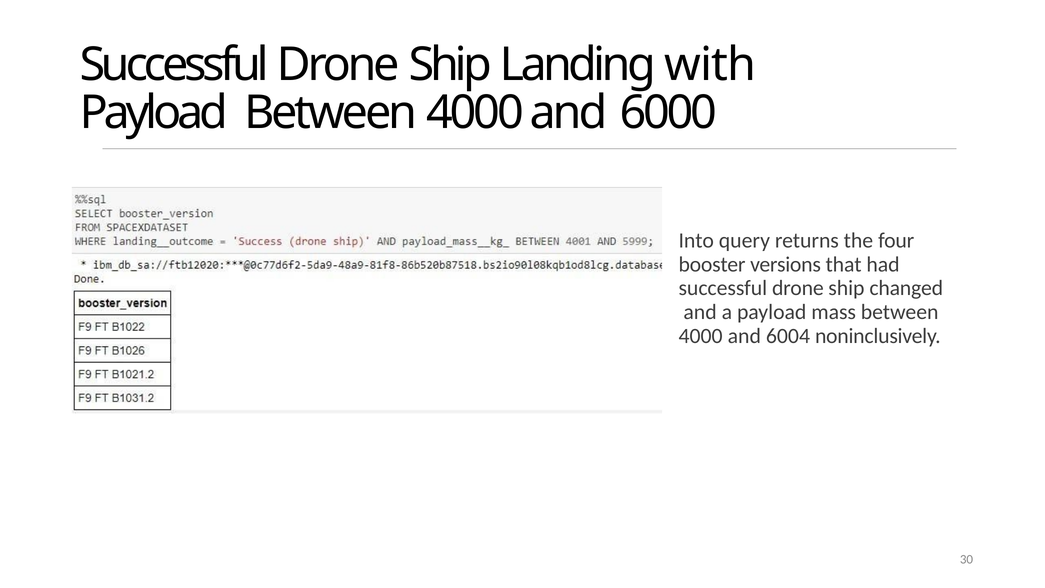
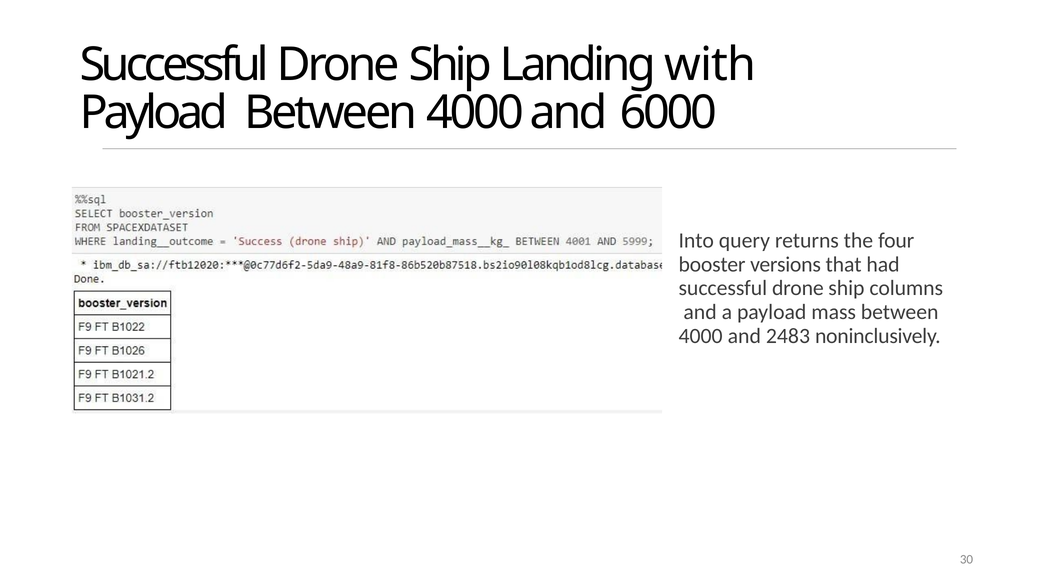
changed: changed -> columns (906, 288)
6004: 6004 -> 2483 (788, 336)
